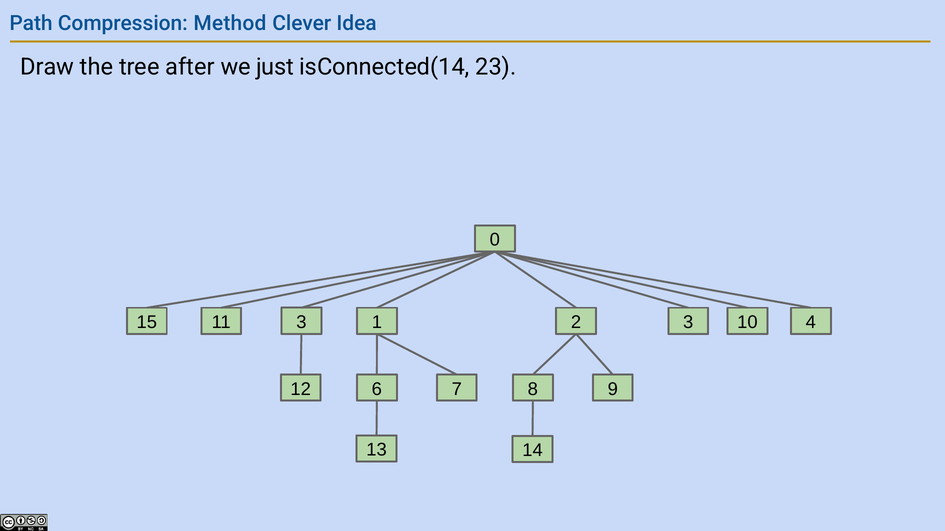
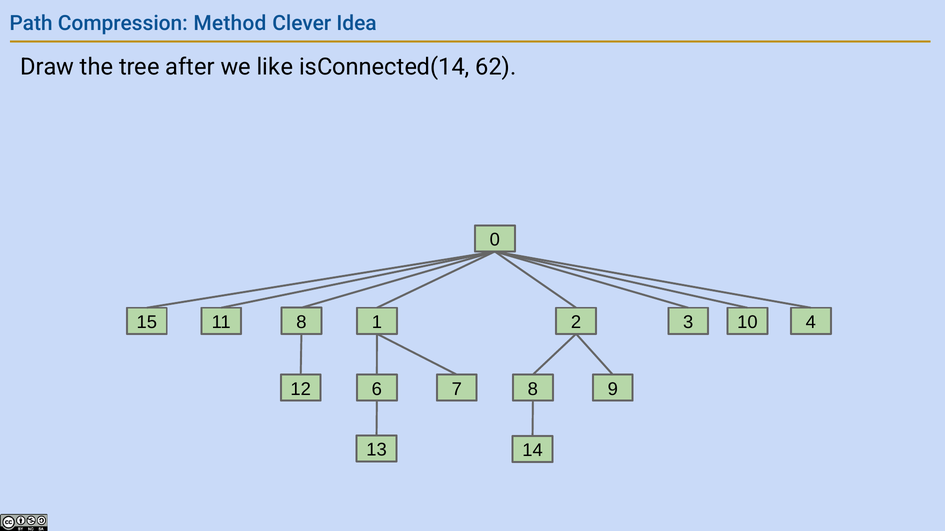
just: just -> like (275, 67)
23: 23 -> 62 (496, 67)
11 3: 3 -> 8 (301, 322)
